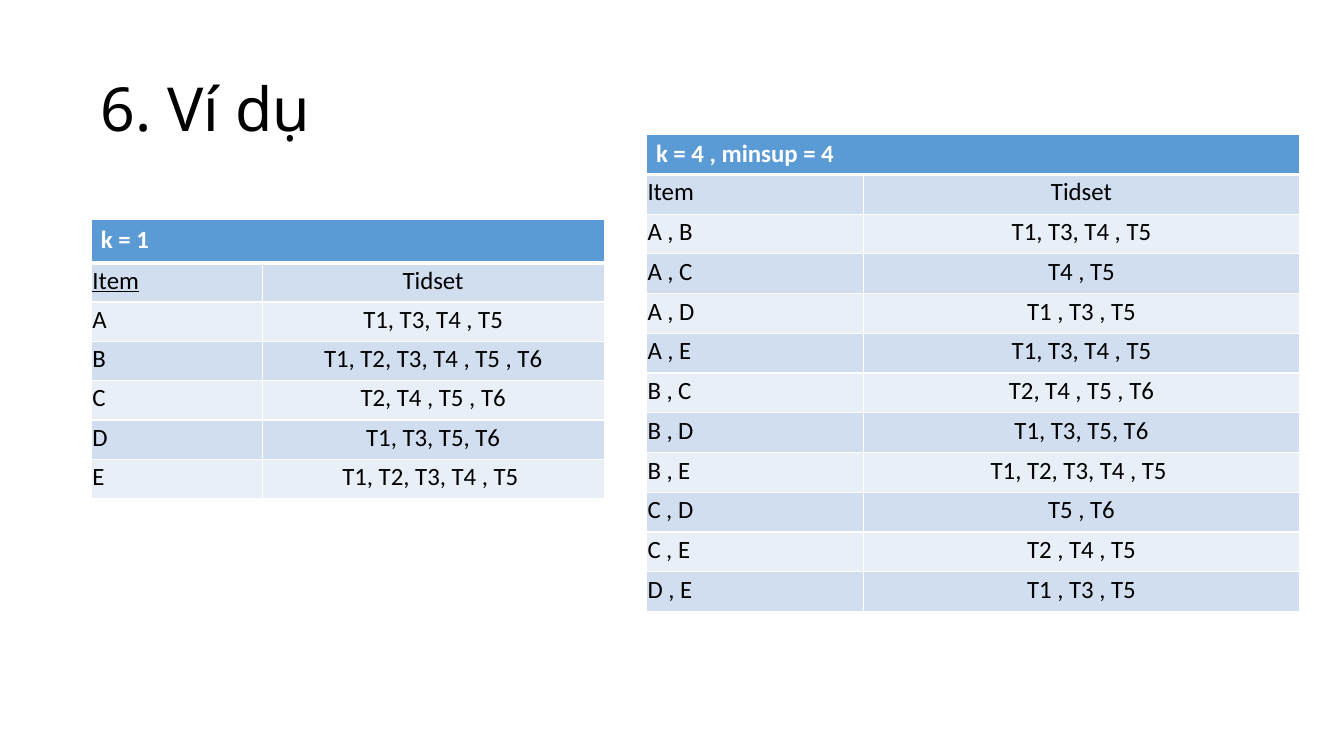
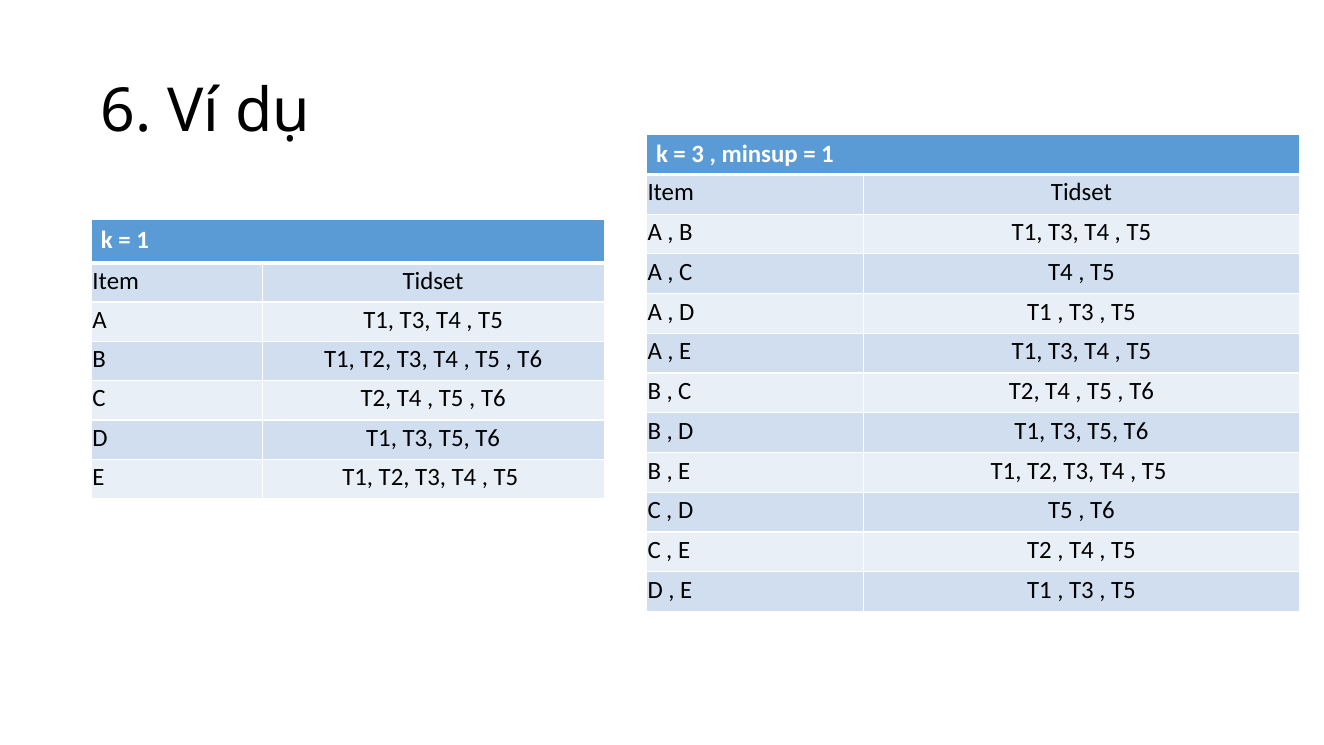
4: 4 -> 3 (698, 154)
4: 4 -> 1 (827, 154)
Item underline: present -> none (116, 281)
